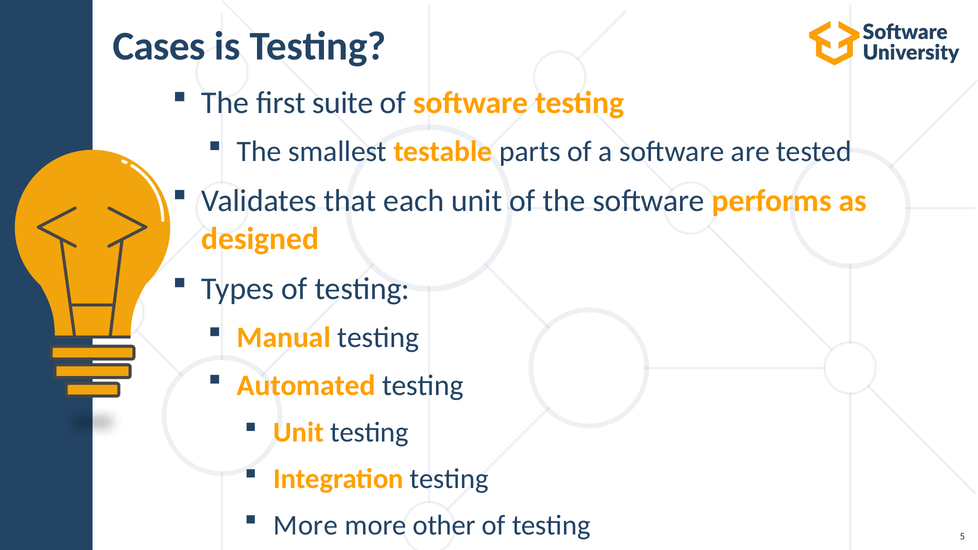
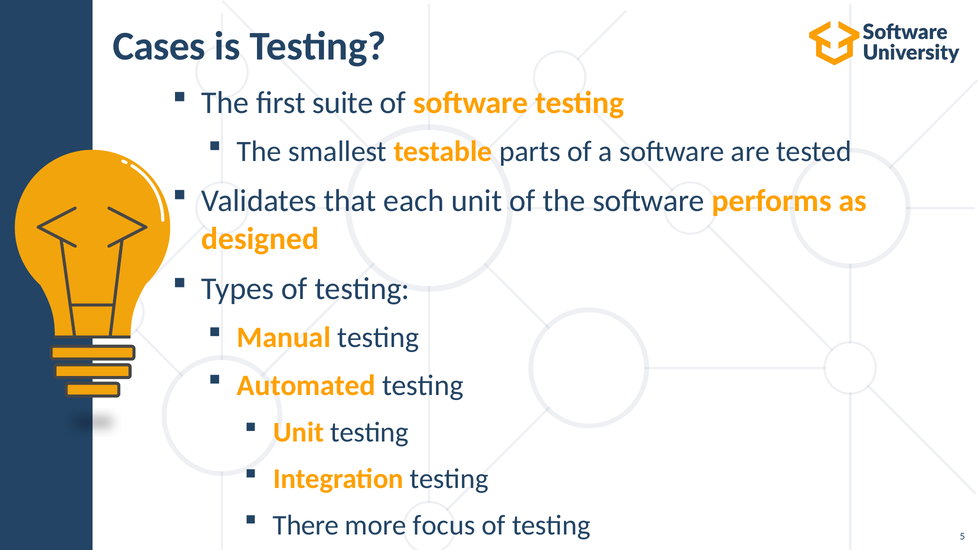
More: More -> There (306, 525)
other: other -> focus (444, 525)
